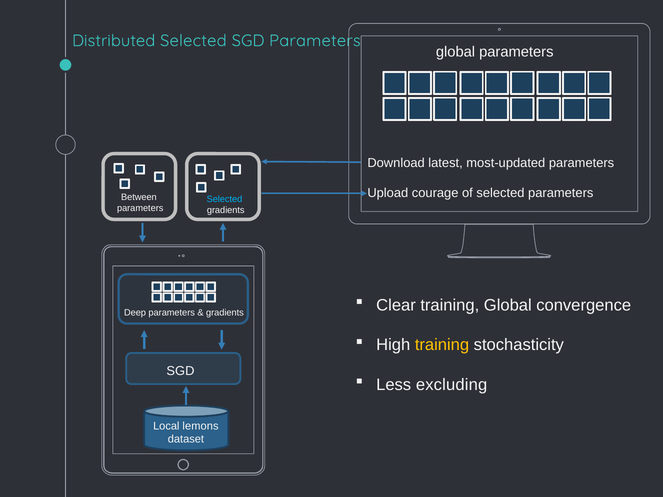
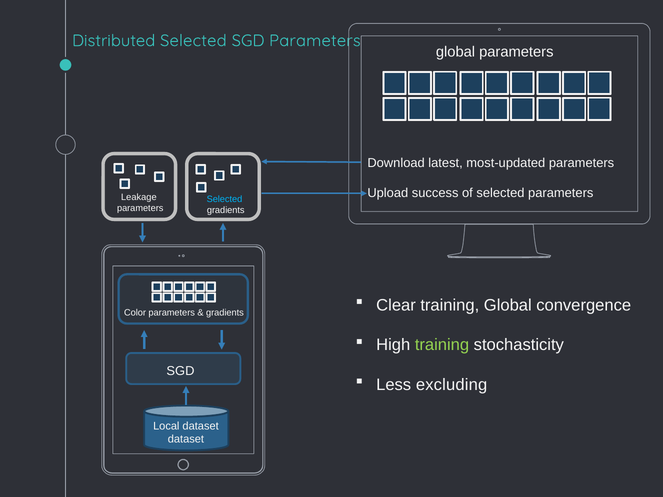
courage: courage -> success (435, 193)
Between: Between -> Leakage (139, 197)
Deep: Deep -> Color (135, 313)
training colour: yellow -> light green (442, 345)
Local lemons: lemons -> dataset (201, 426)
